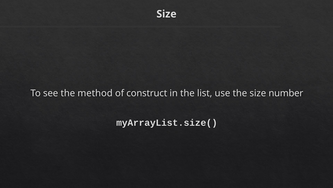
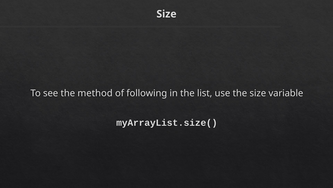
construct: construct -> following (147, 93)
number: number -> variable (286, 93)
